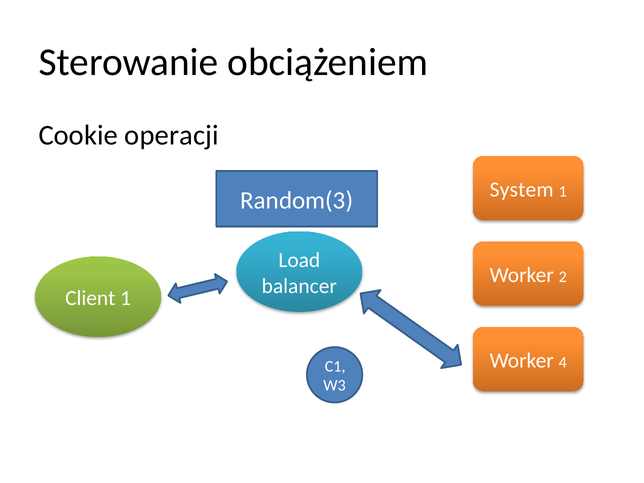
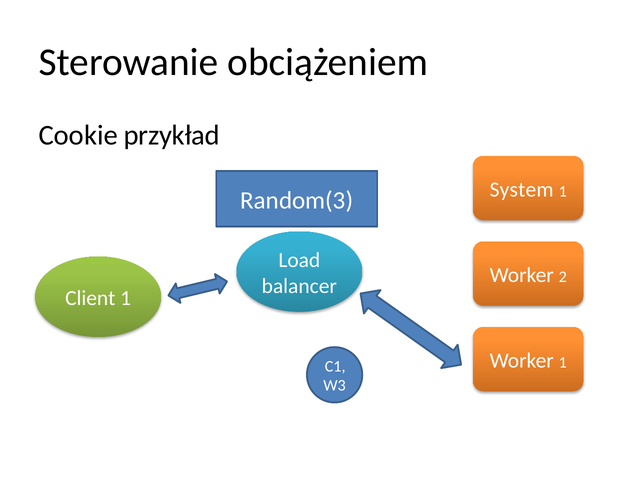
operacji: operacji -> przykład (172, 135)
Worker 4: 4 -> 1 (563, 362)
